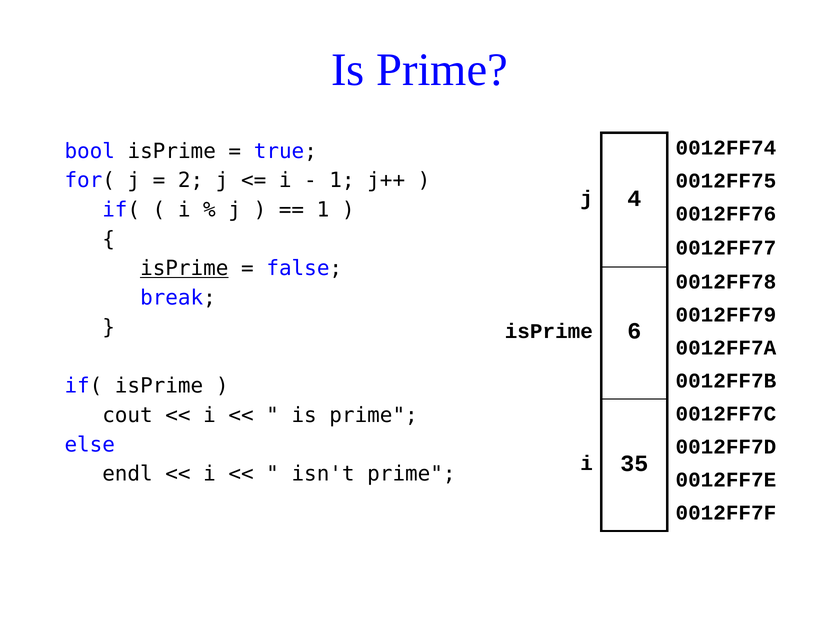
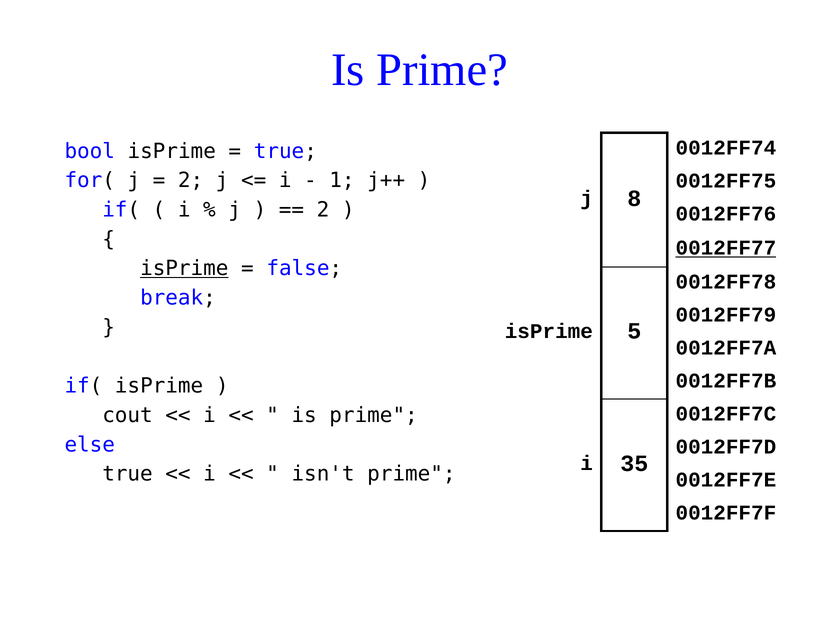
4: 4 -> 8 (634, 198)
1: 1 -> 2 (323, 210)
0012FF77 underline: none -> present (726, 248)
6: 6 -> 5 (634, 331)
endl: endl -> true (127, 474)
